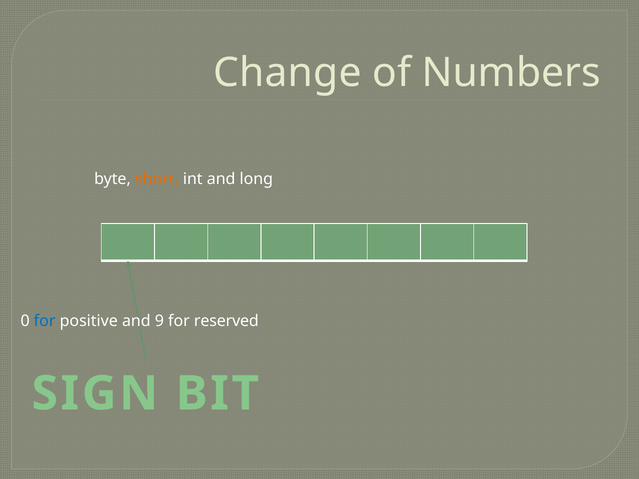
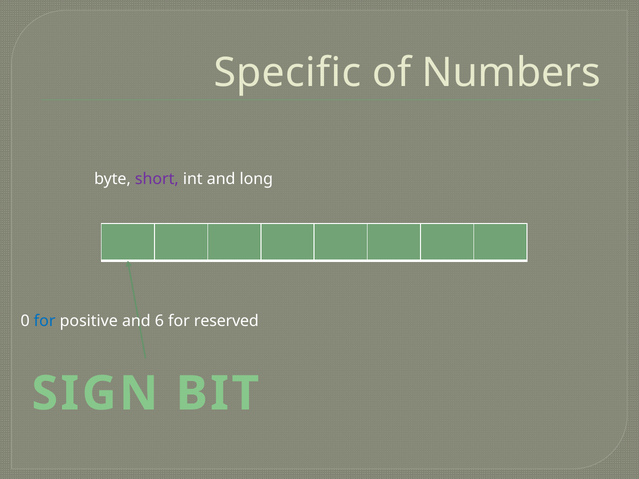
Change: Change -> Specific (287, 73)
short colour: orange -> purple (157, 179)
9: 9 -> 6 (159, 321)
